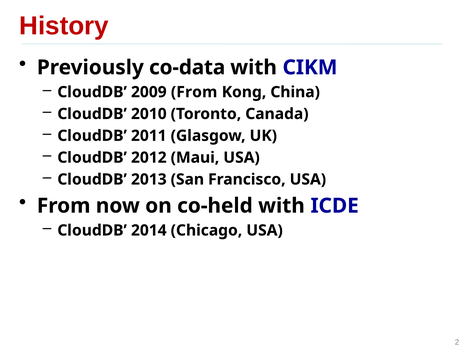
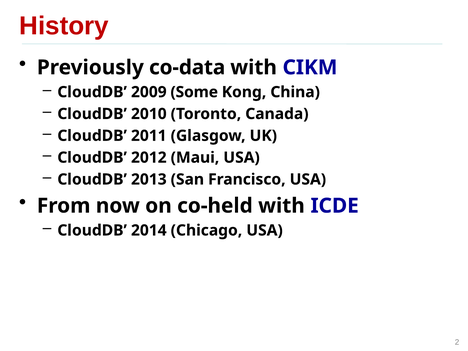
2009 From: From -> Some (194, 92)
